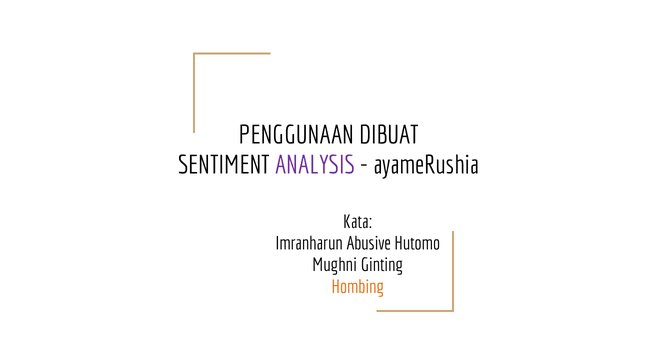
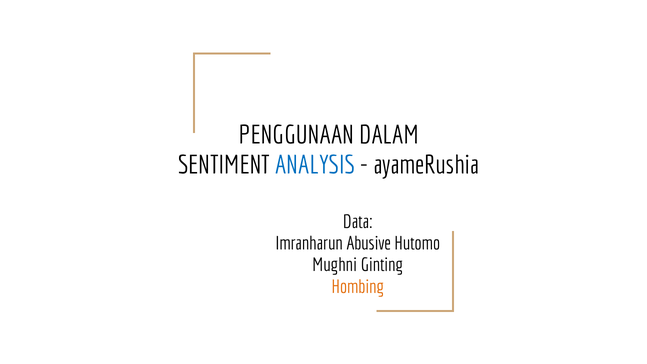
DIBUAT: DIBUAT -> DALAM (389, 135)
ANALYSIS colour: purple -> blue (315, 165)
Kata: Kata -> Data (358, 222)
